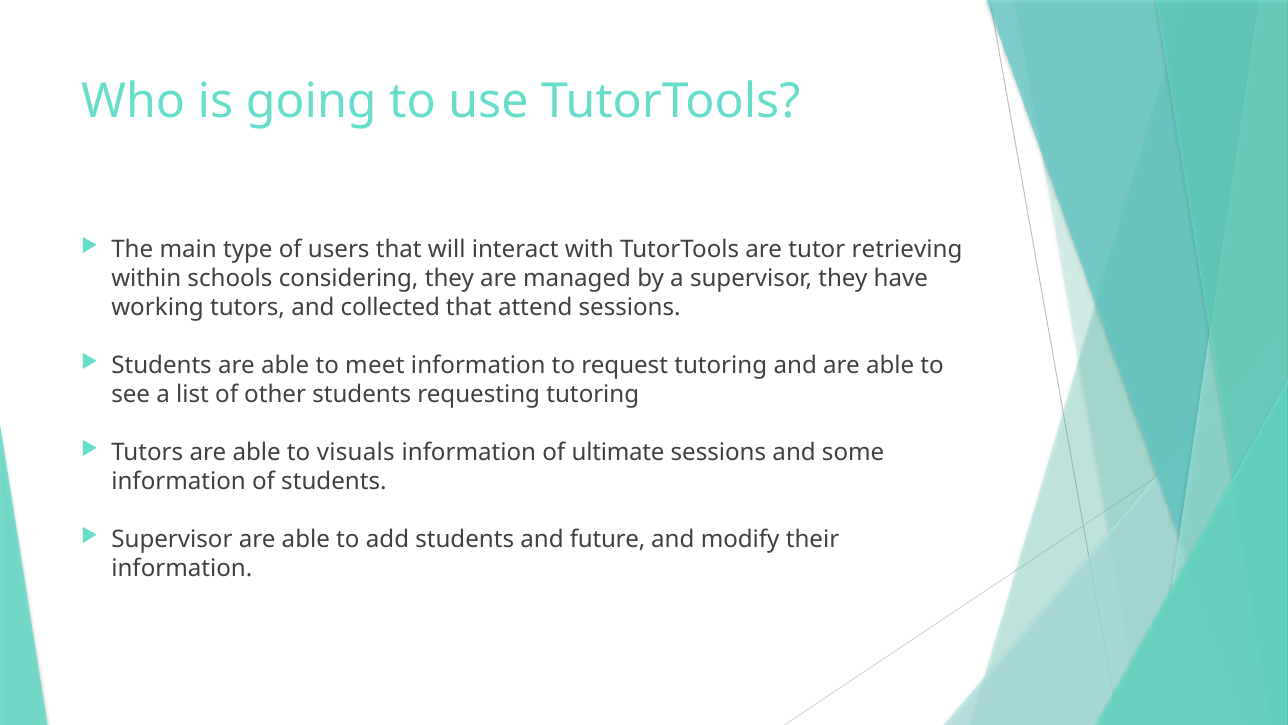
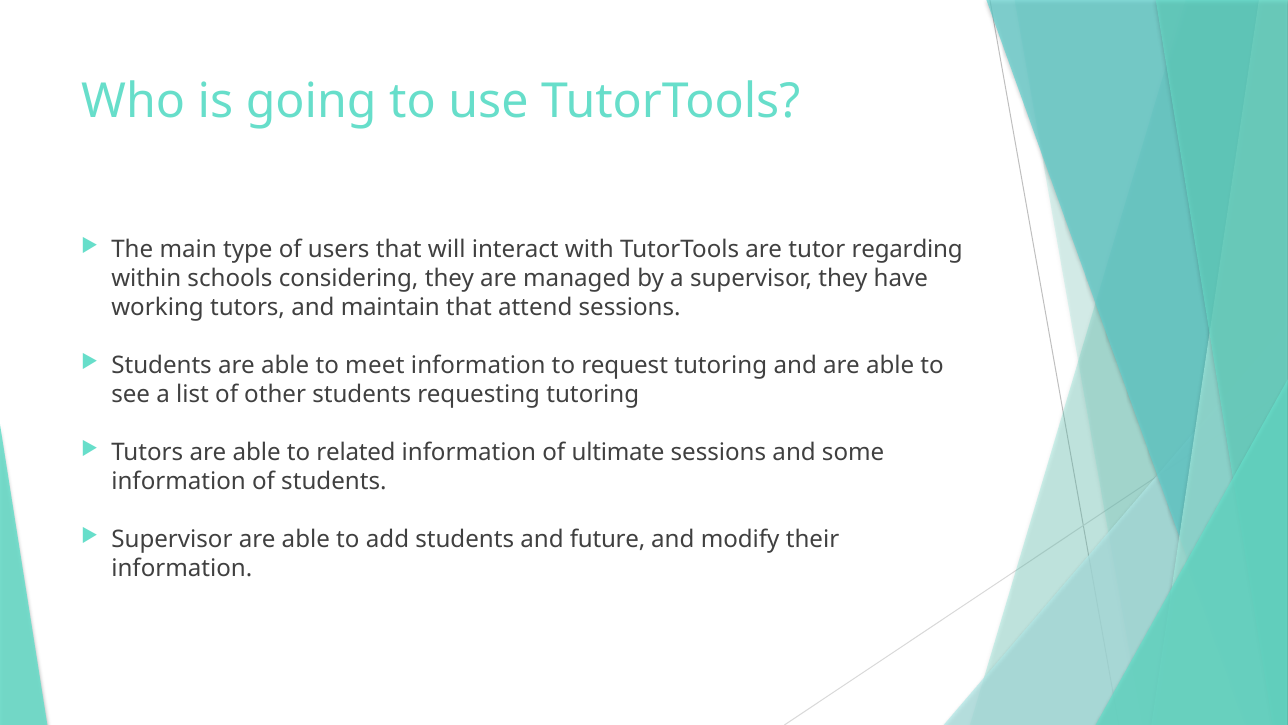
retrieving: retrieving -> regarding (907, 249)
collected: collected -> maintain (390, 307)
visuals: visuals -> related (356, 452)
